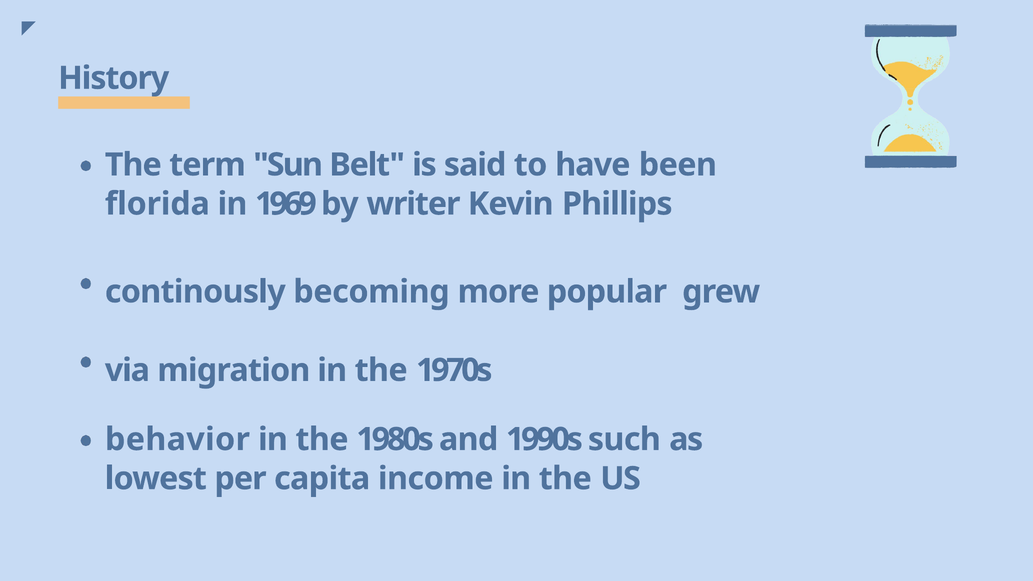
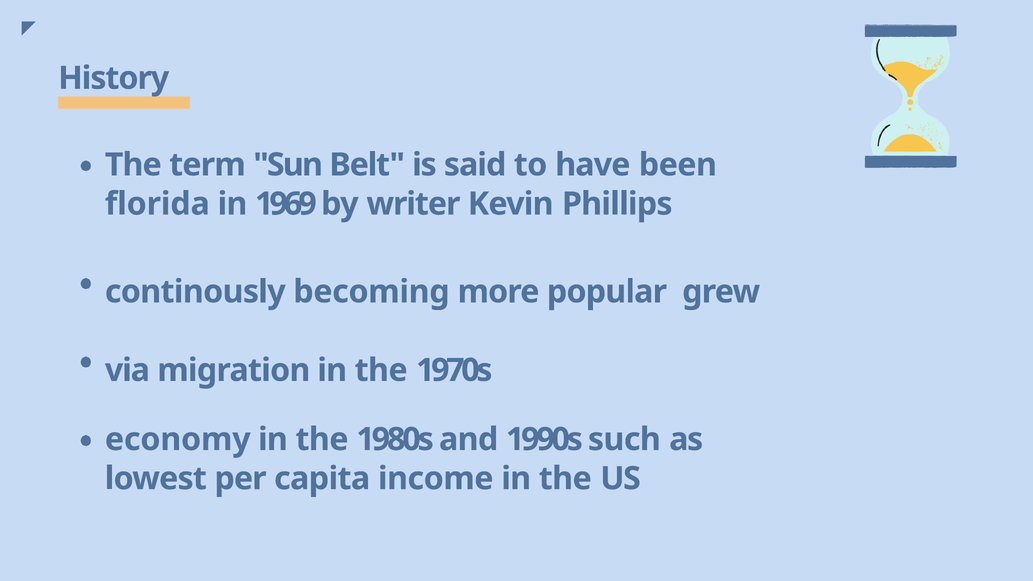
behavior: behavior -> economy (178, 439)
